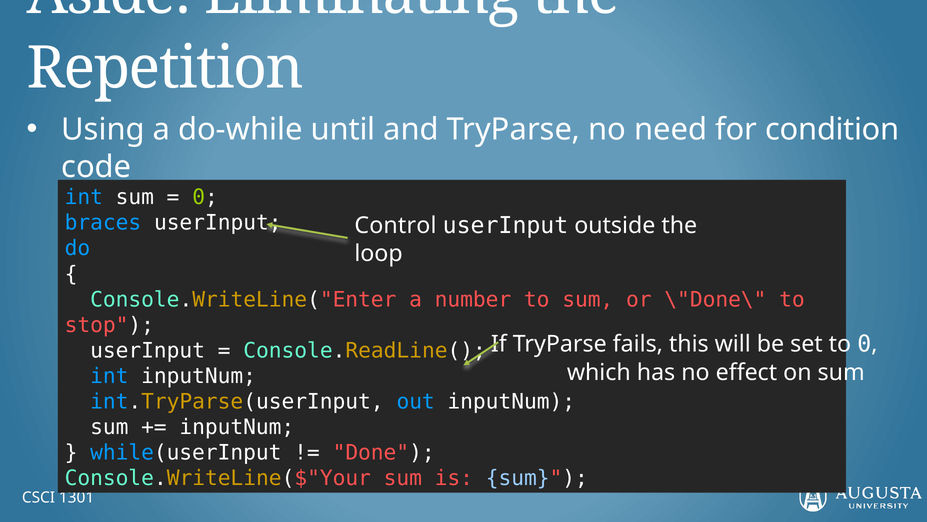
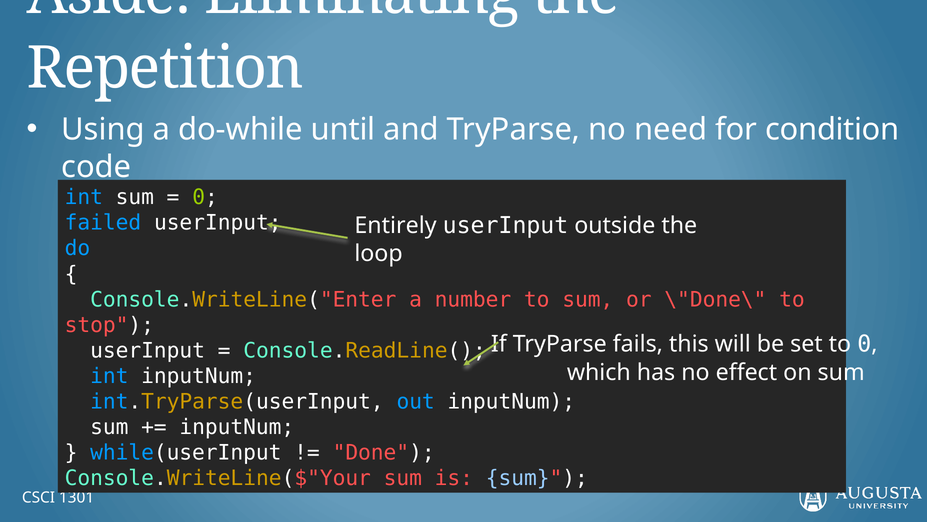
braces: braces -> failed (103, 223)
Control: Control -> Entirely (396, 225)
